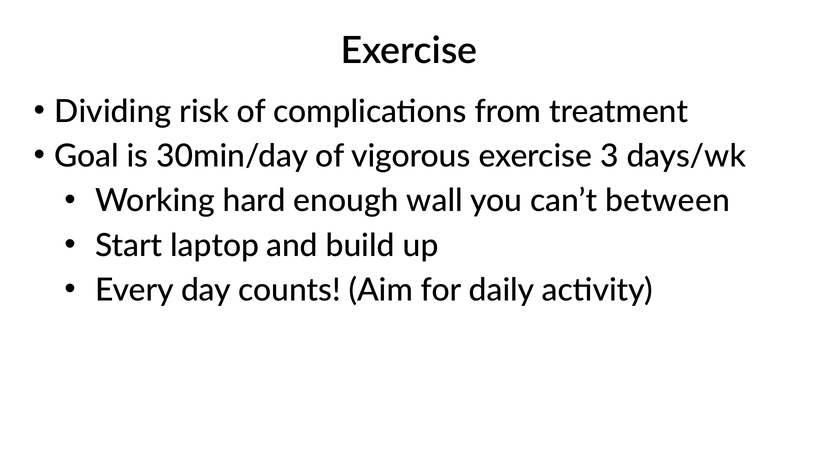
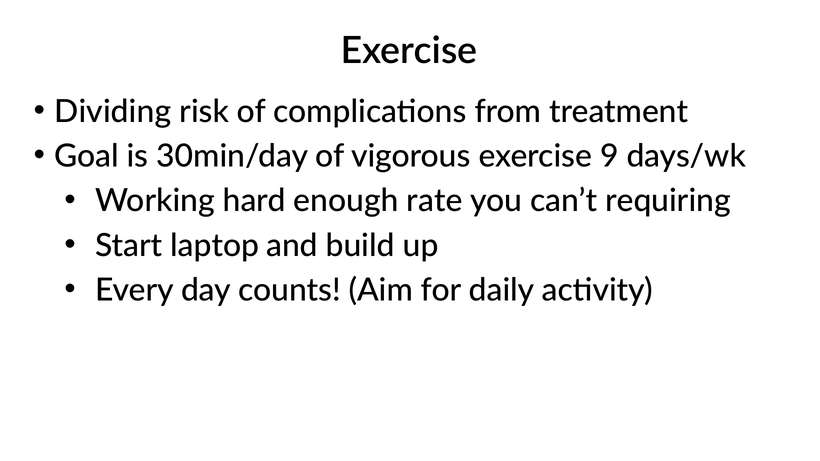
3: 3 -> 9 (609, 156)
wall: wall -> rate (435, 201)
between: between -> requiring (668, 201)
